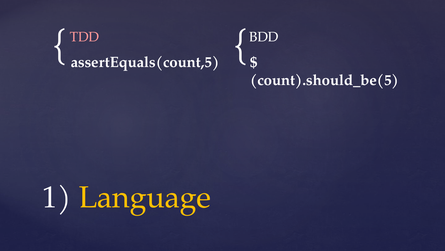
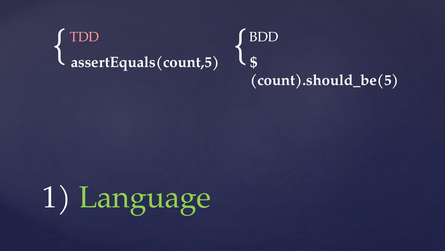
Language colour: yellow -> light green (145, 197)
